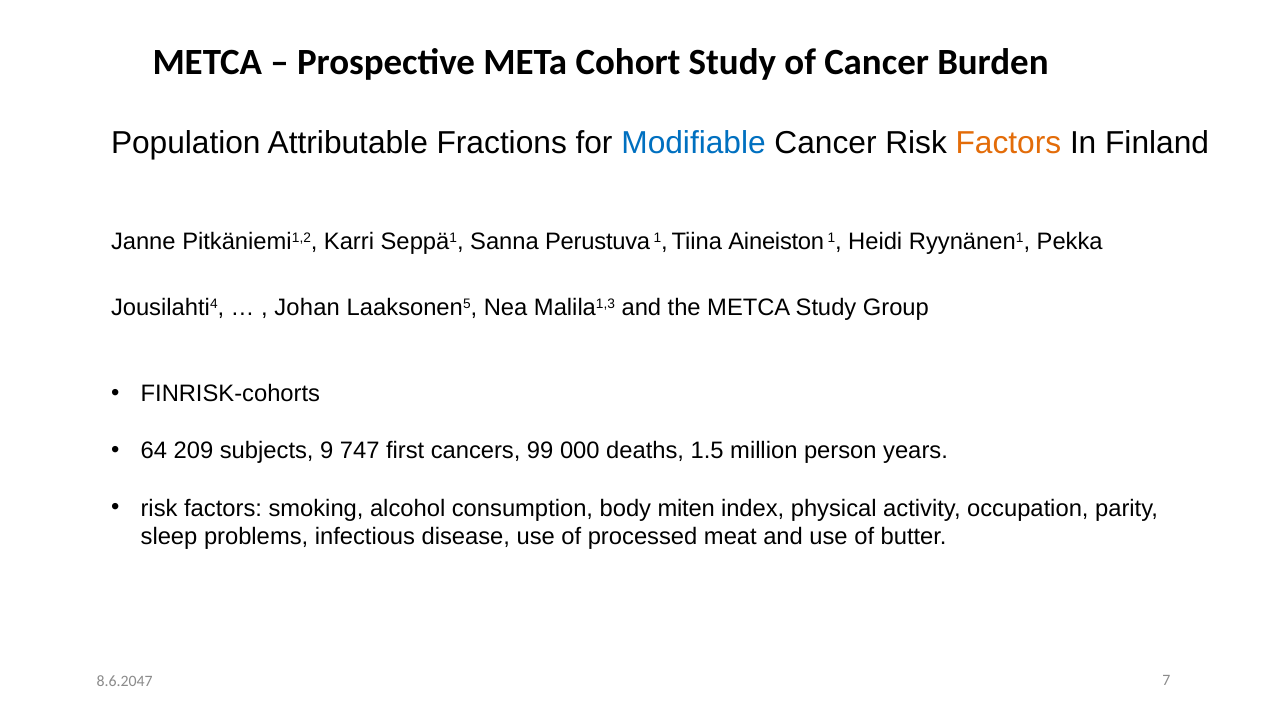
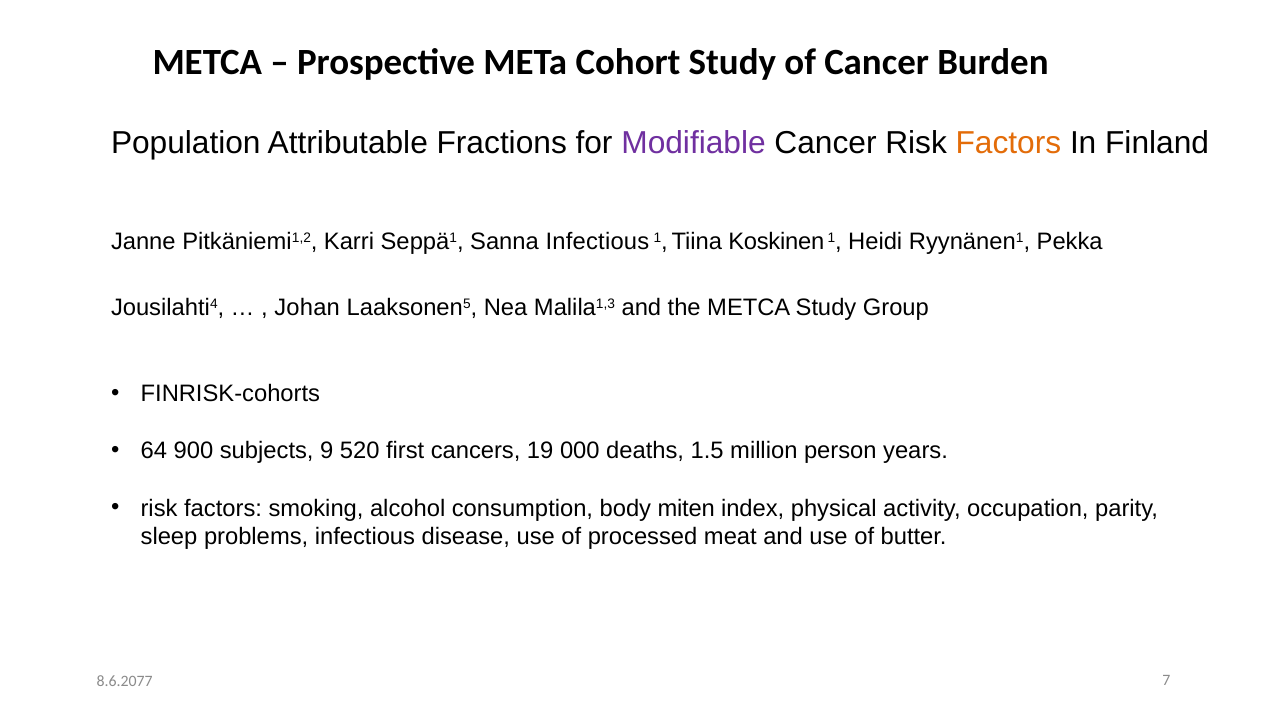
Modifiable colour: blue -> purple (694, 143)
Sanna Perustuva: Perustuva -> Infectious (597, 242)
Aineiston: Aineiston -> Koskinen (776, 242)
209: 209 -> 900 (193, 451)
747: 747 -> 520 (360, 451)
99: 99 -> 19 (540, 451)
8.6.2047: 8.6.2047 -> 8.6.2077 (125, 681)
